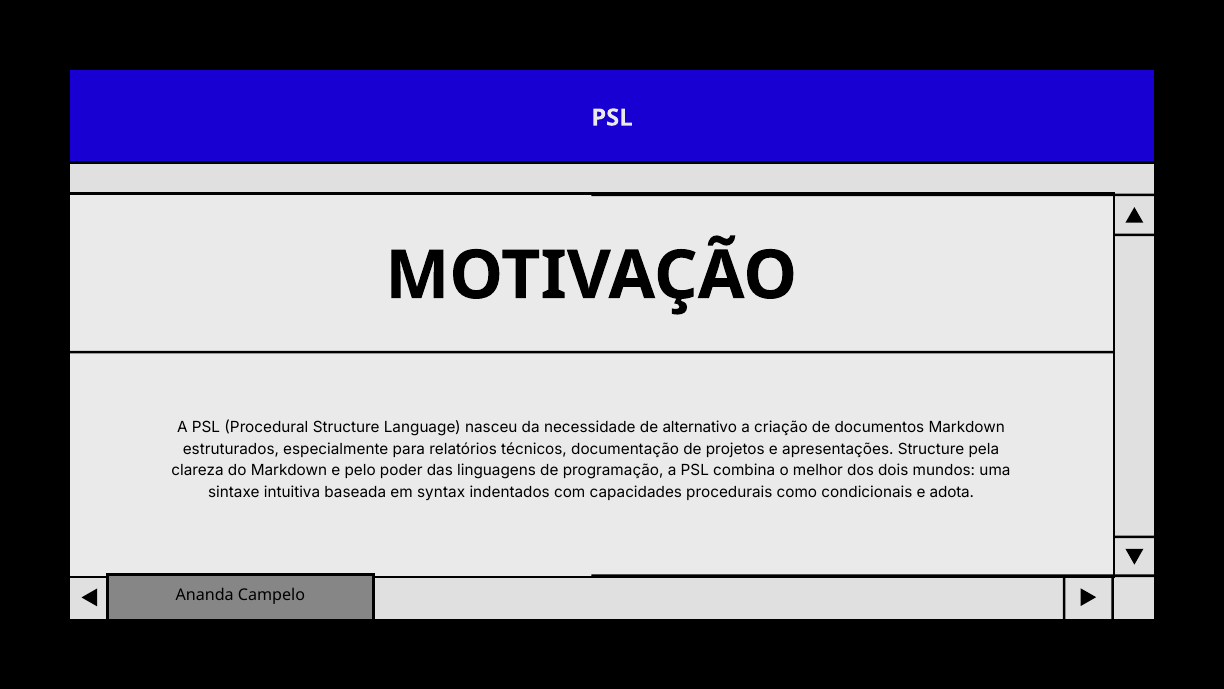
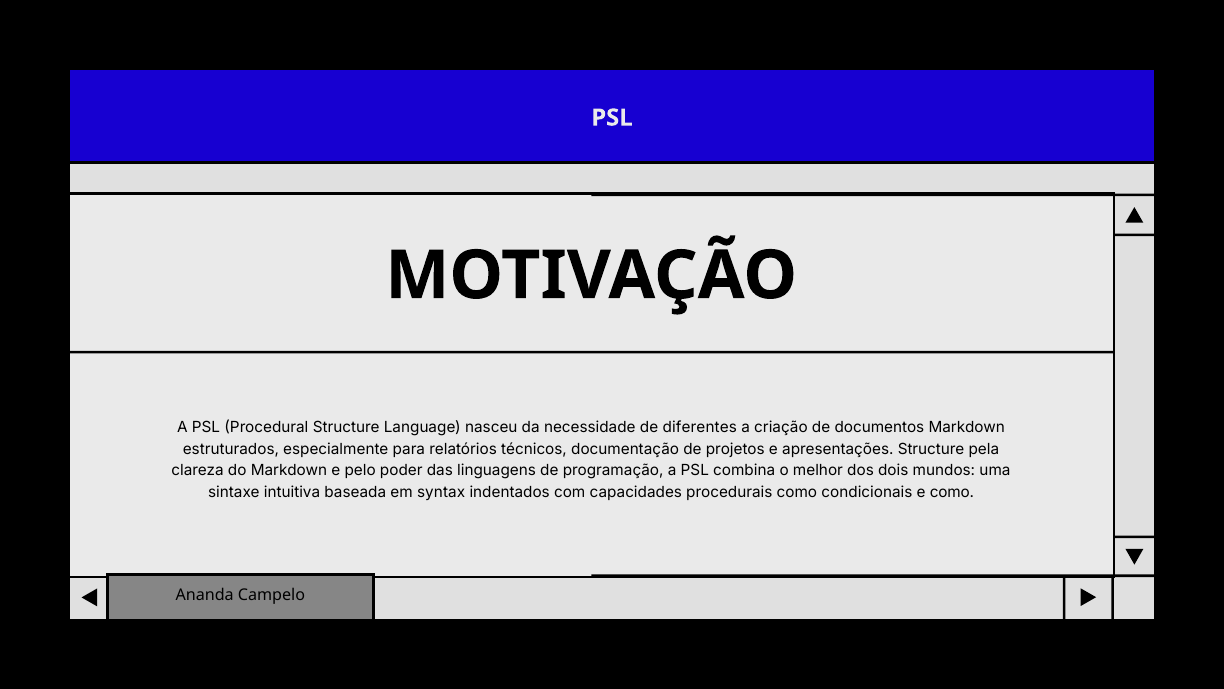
alternativo: alternativo -> diferentes (700, 428)
e adota: adota -> como (952, 492)
